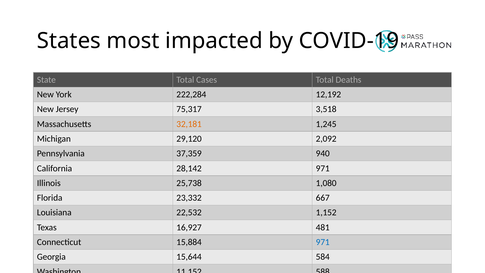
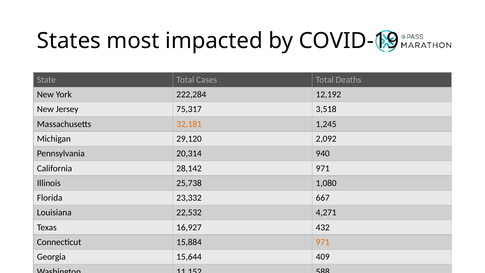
37,359: 37,359 -> 20,314 (189, 153)
1,152: 1,152 -> 4,271 (326, 212)
481: 481 -> 432 (323, 227)
971 colour: blue -> orange (323, 242)
584: 584 -> 409 (323, 257)
